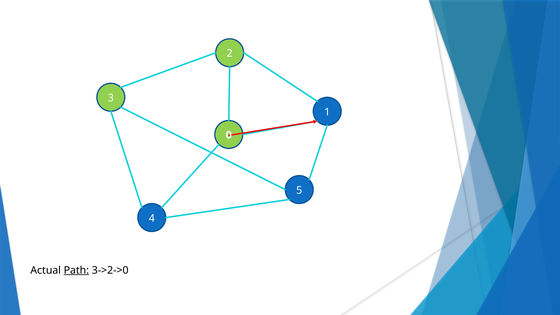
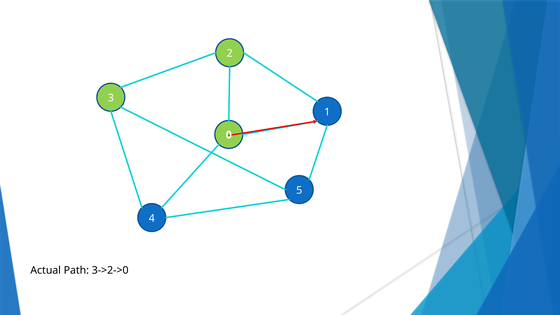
Path underline: present -> none (76, 270)
